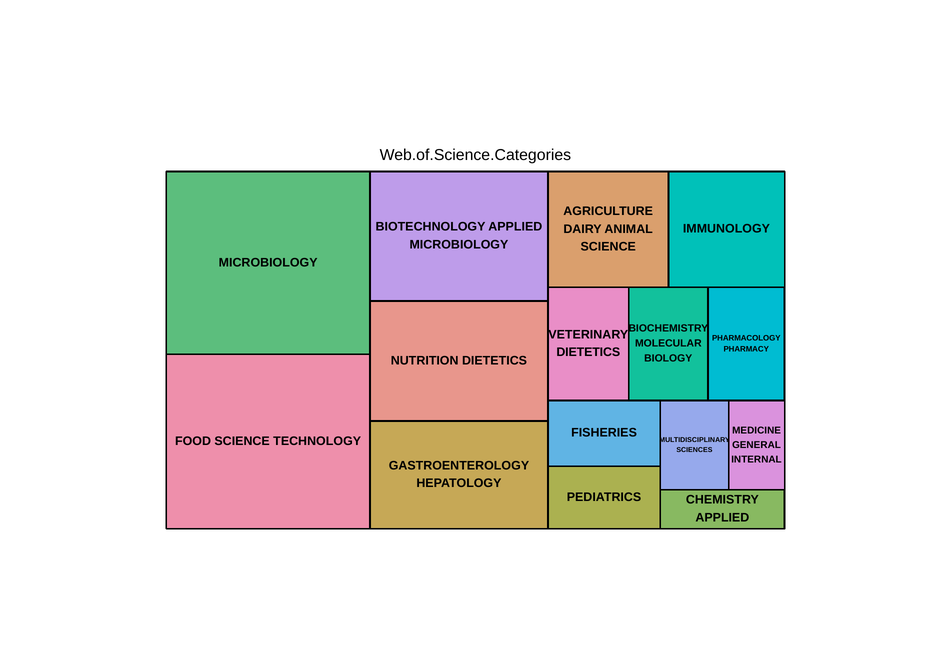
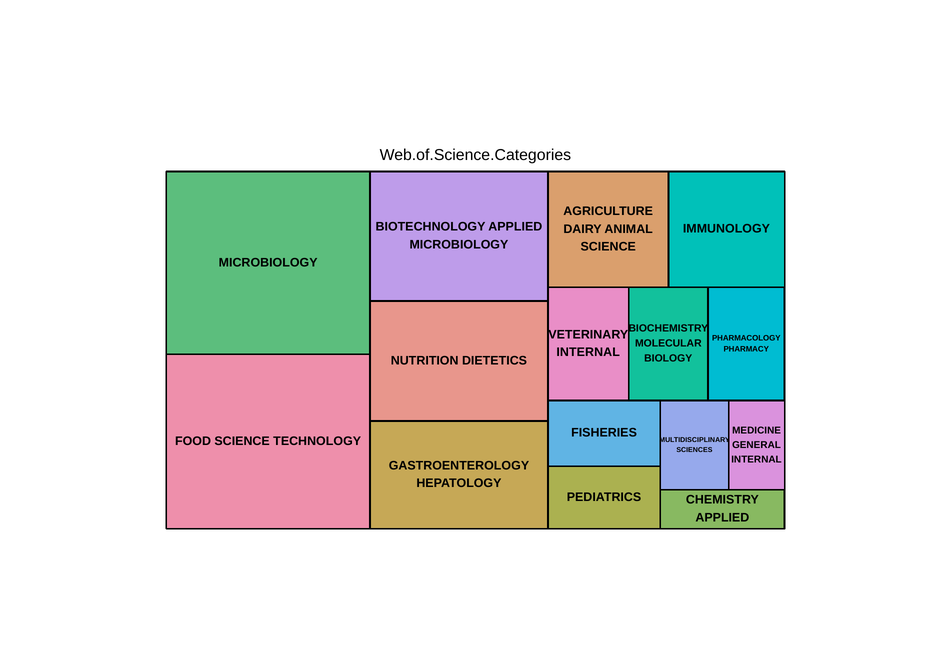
DIETETICS: DIETETICS -> INTERNAL (588, 352)
